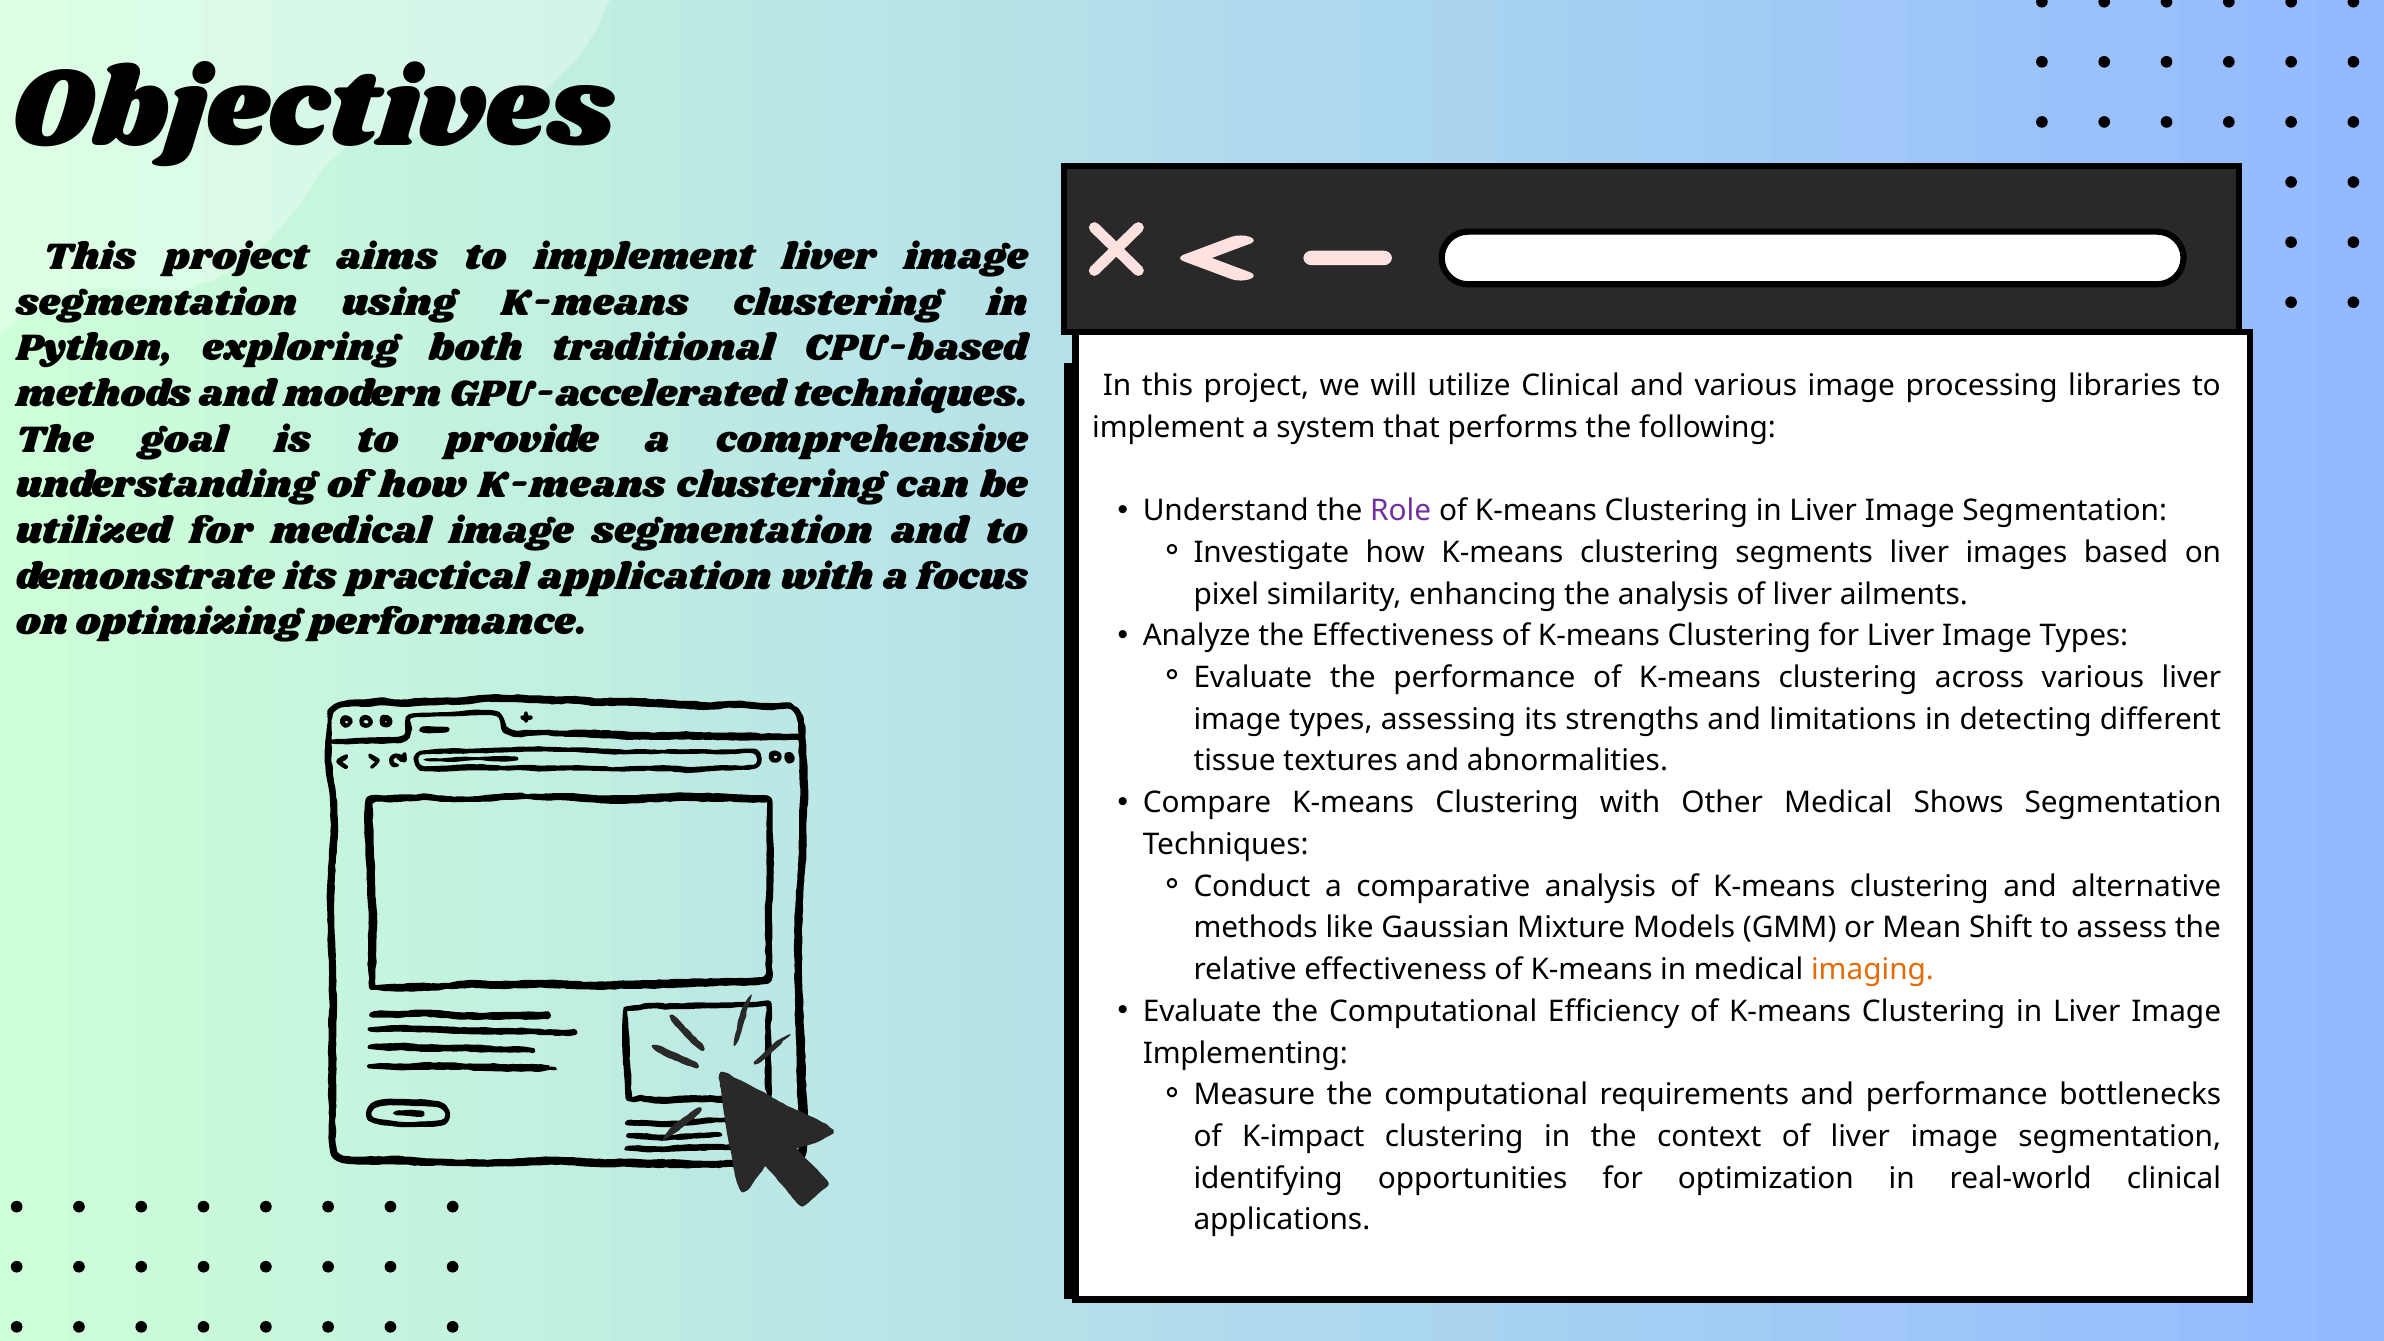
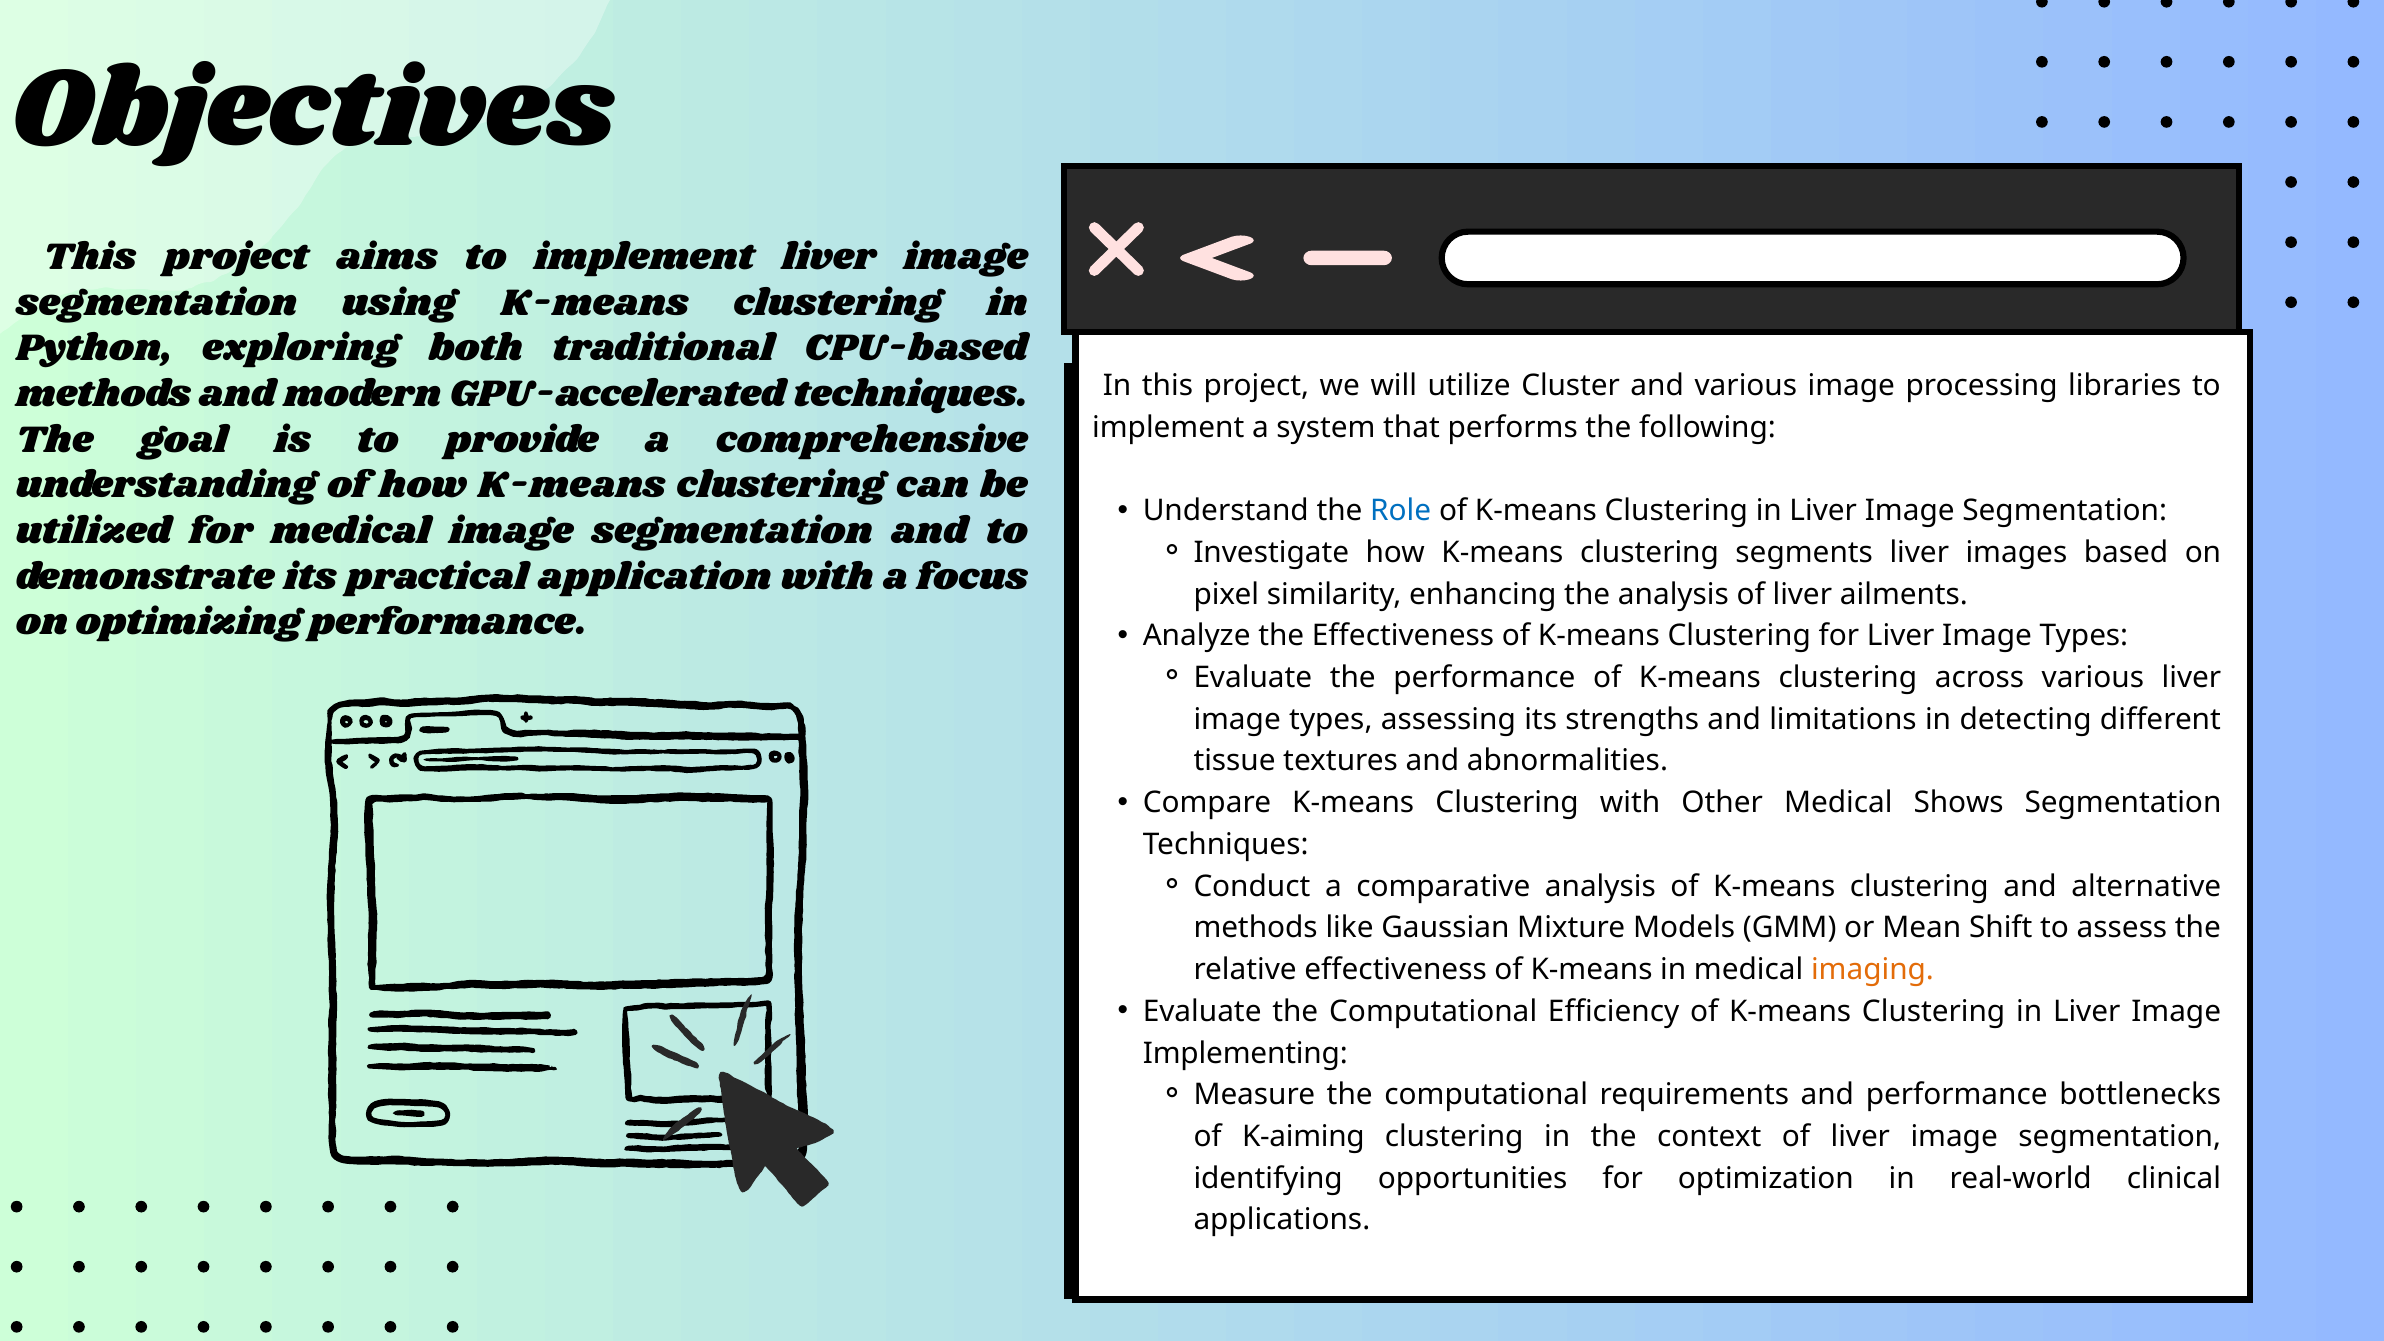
utilize Clinical: Clinical -> Cluster (1571, 386)
Role colour: purple -> blue (1401, 511)
K-impact: K-impact -> K-aiming (1303, 1137)
